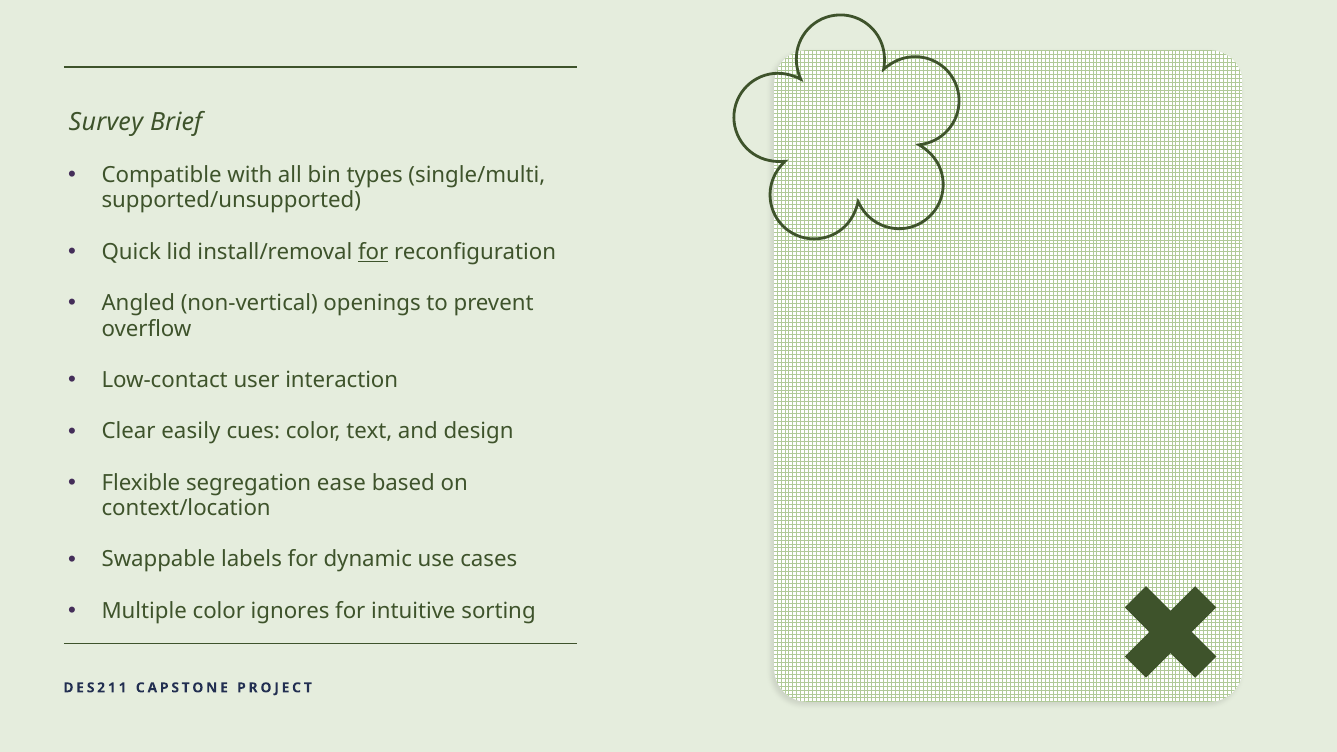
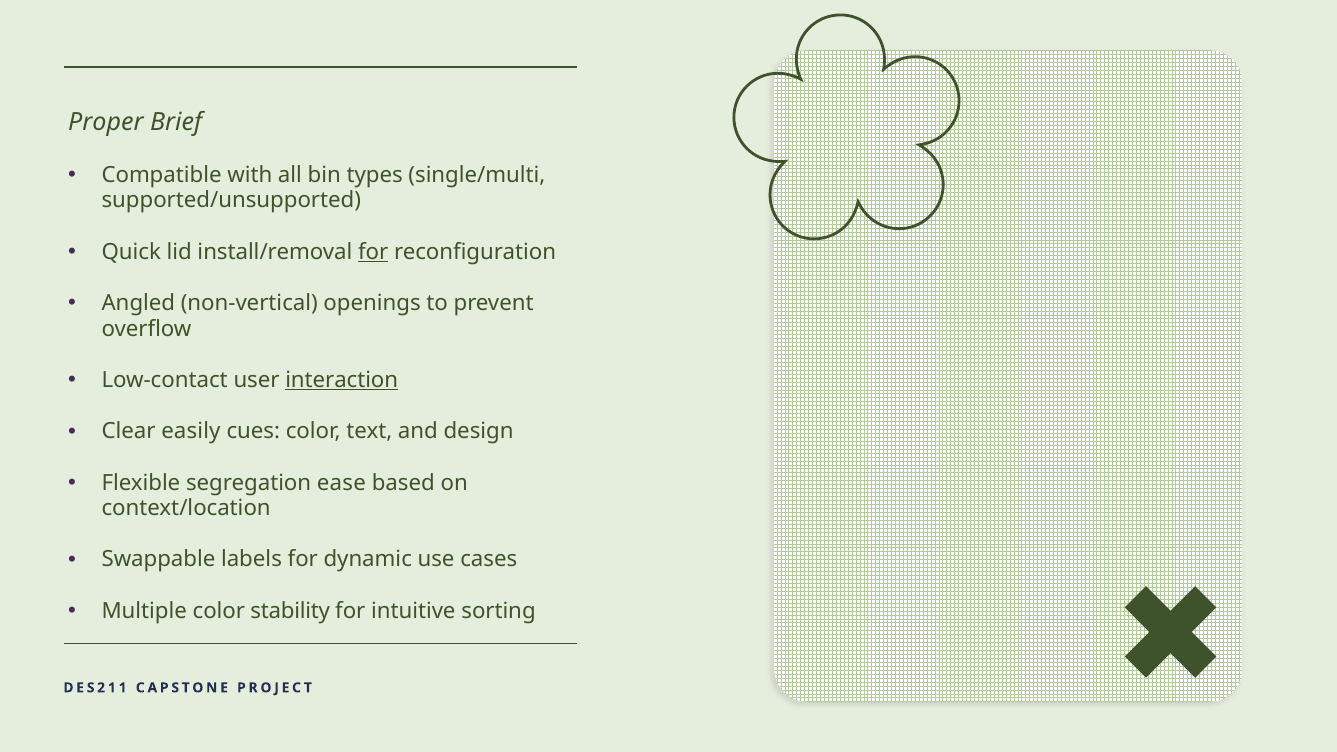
Survey: Survey -> Proper (106, 122)
interaction underline: none -> present (342, 380)
ignores: ignores -> stability (290, 611)
